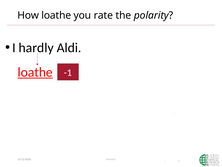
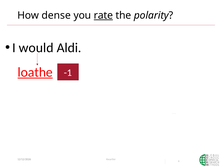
How loathe: loathe -> dense (56, 15)
rate underline: none -> present (103, 15)
hardly: hardly -> would (36, 48)
